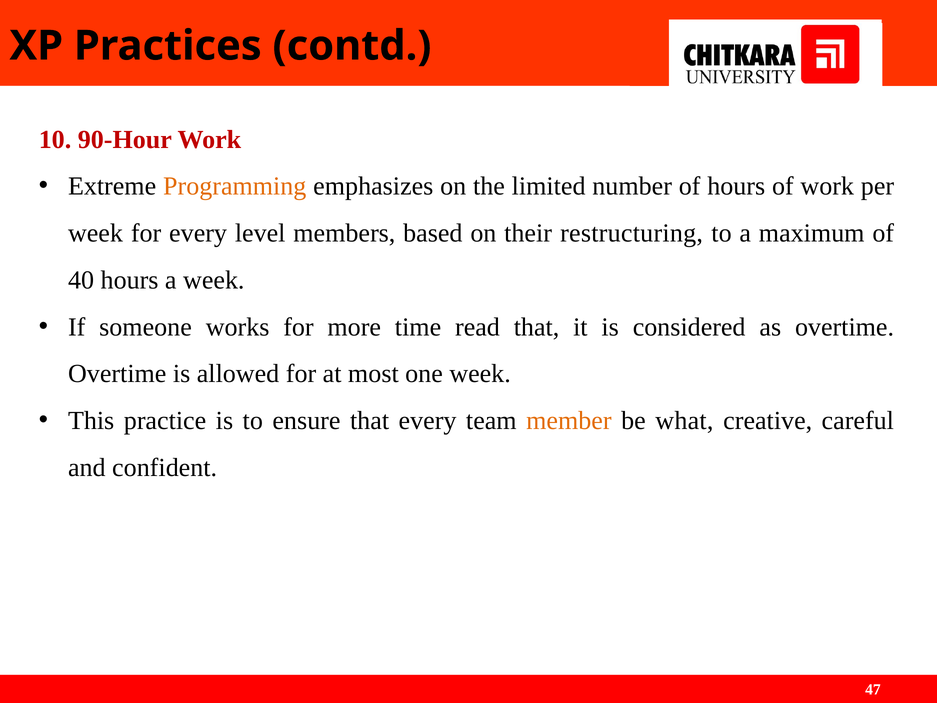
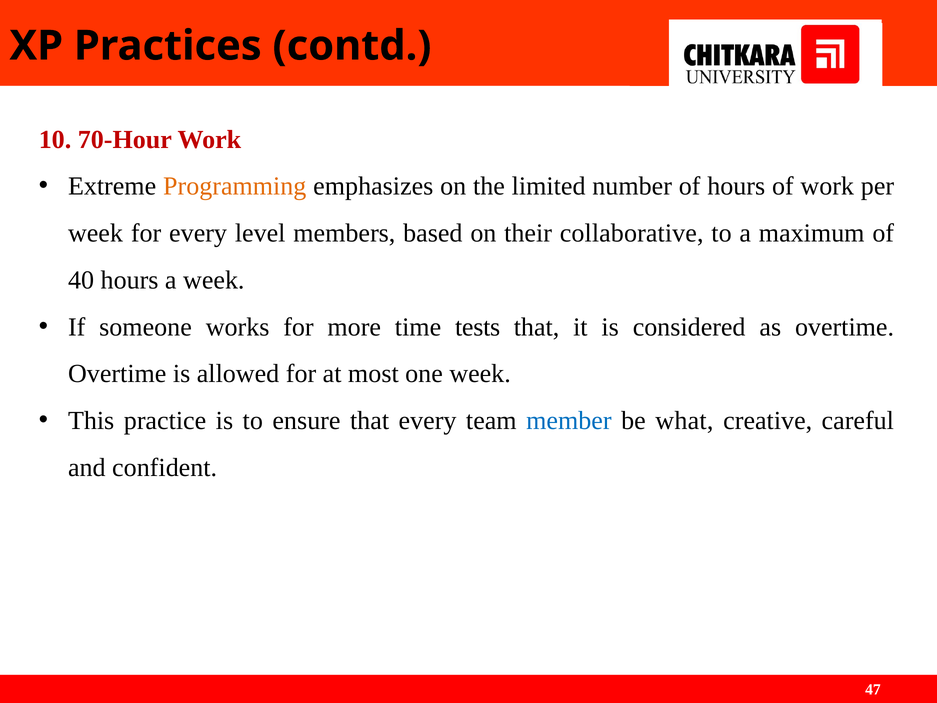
90-Hour: 90-Hour -> 70-Hour (125, 139)
restructuring: restructuring -> collaborative (632, 233)
read: read -> tests (478, 327)
member colour: orange -> blue (569, 421)
